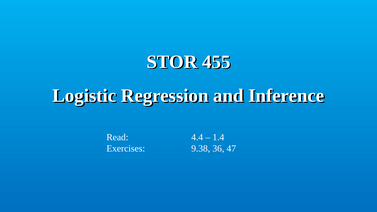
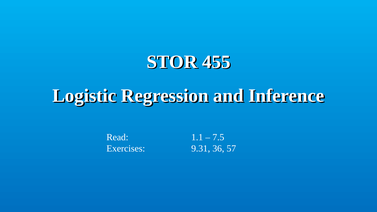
4.4: 4.4 -> 1.1 (197, 137)
1.4: 1.4 -> 7.5 (218, 137)
9.38: 9.38 -> 9.31 (201, 149)
47: 47 -> 57 (231, 149)
